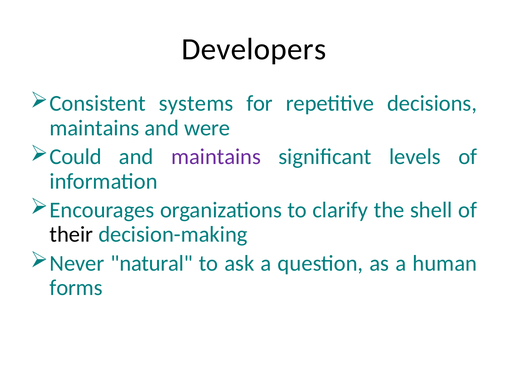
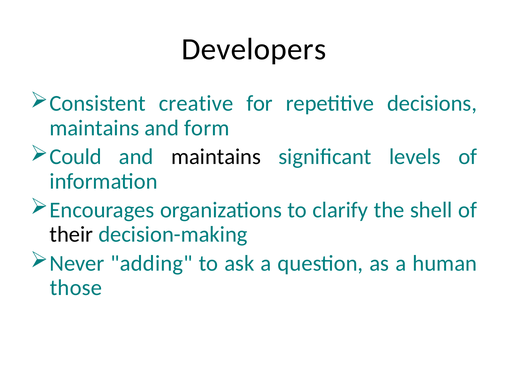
systems: systems -> creative (196, 104)
were: were -> form (207, 128)
maintains colour: purple -> black (216, 157)
natural: natural -> adding (152, 263)
forms: forms -> those (76, 288)
